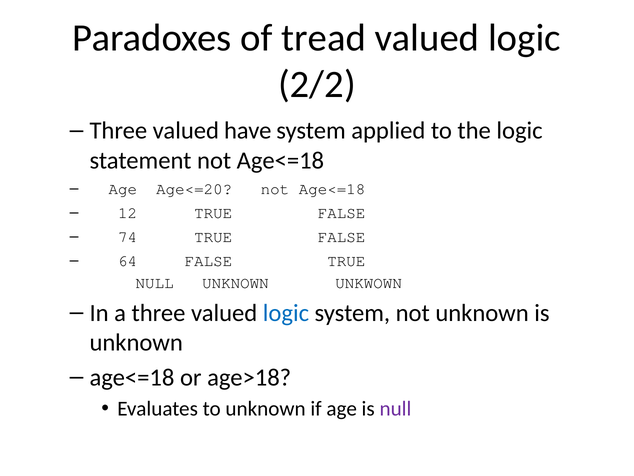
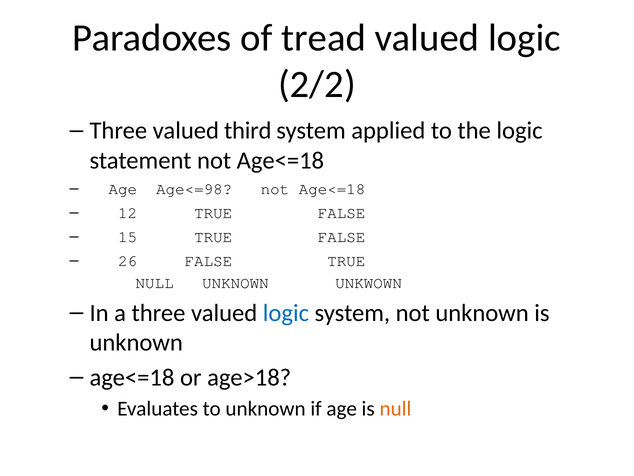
have: have -> third (248, 131)
Age<=20: Age<=20 -> Age<=98 (194, 189)
74: 74 -> 15 (128, 237)
64: 64 -> 26 (128, 261)
null colour: purple -> orange (395, 408)
